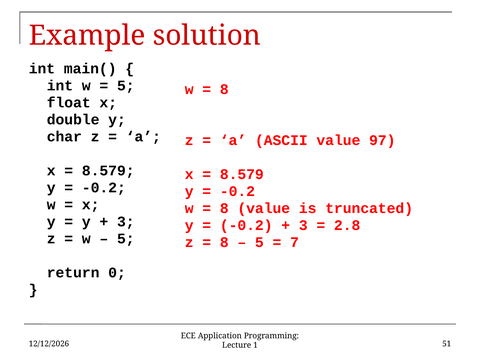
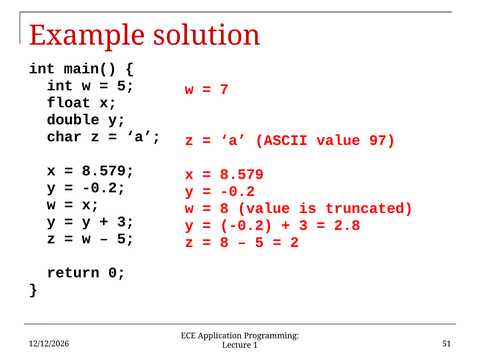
8: 8 -> 7 (224, 89)
7: 7 -> 2 (294, 242)
